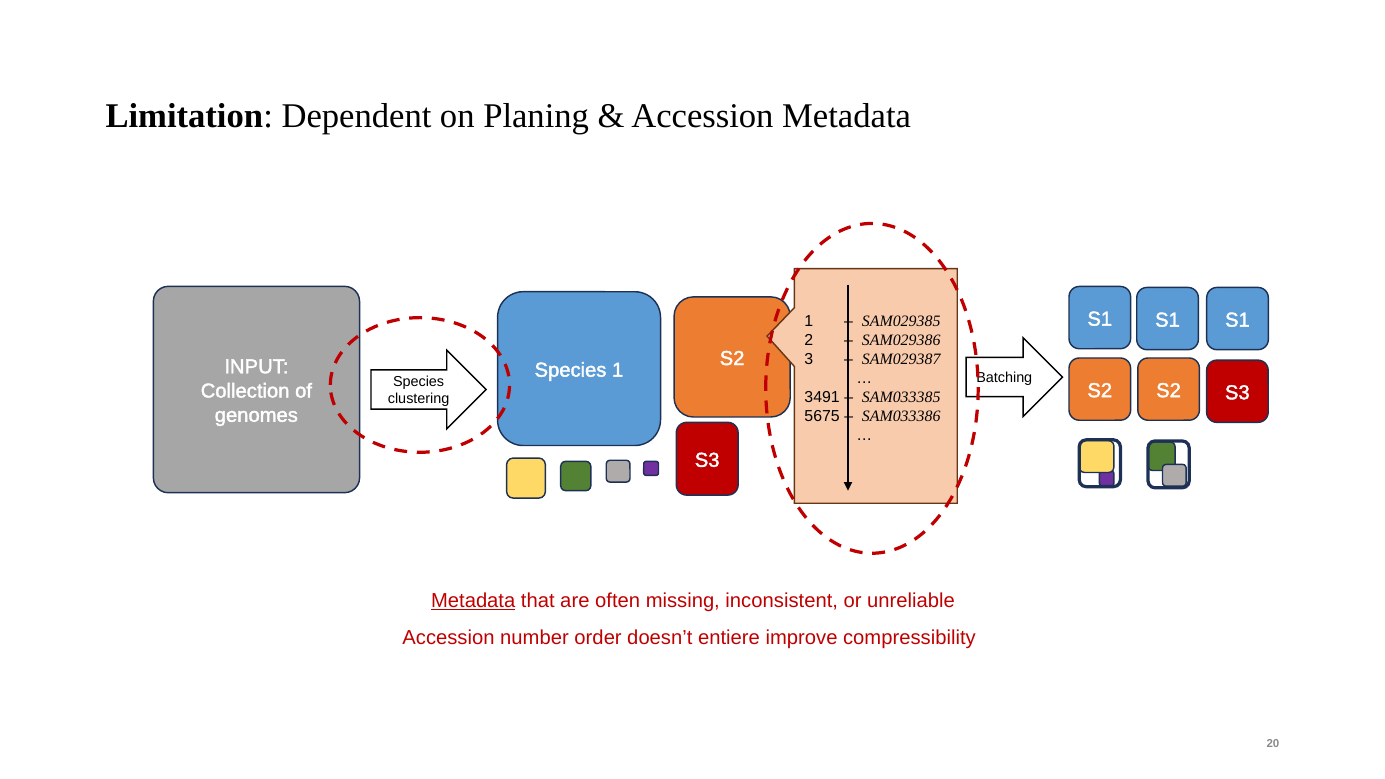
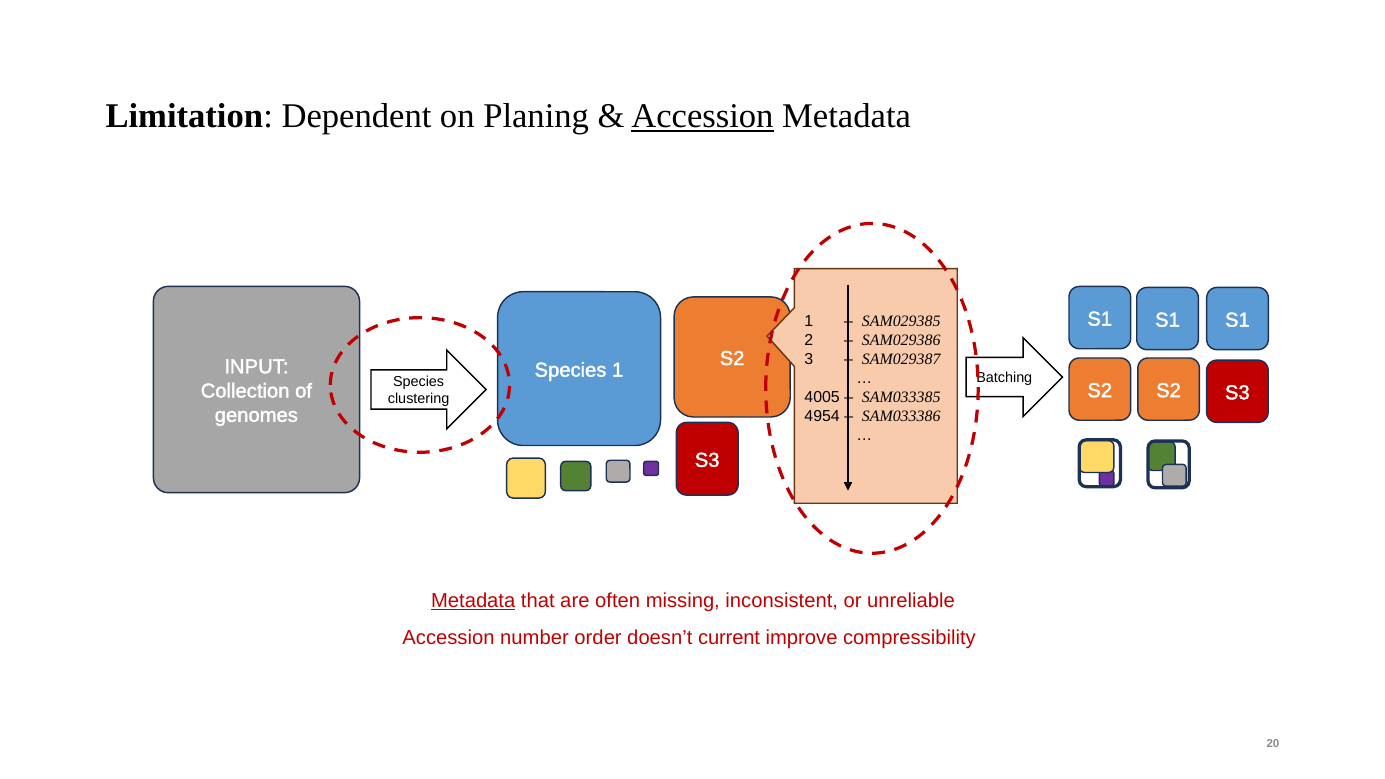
Accession underline: none -> present (702, 117)
3491: 3491 -> 4005 (822, 397)
5675: 5675 -> 4954 (822, 417)
entiere: entiere -> current (729, 638)
